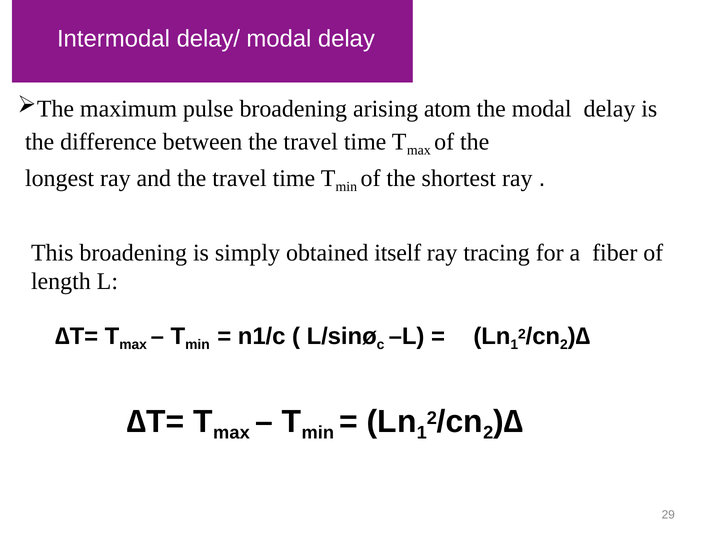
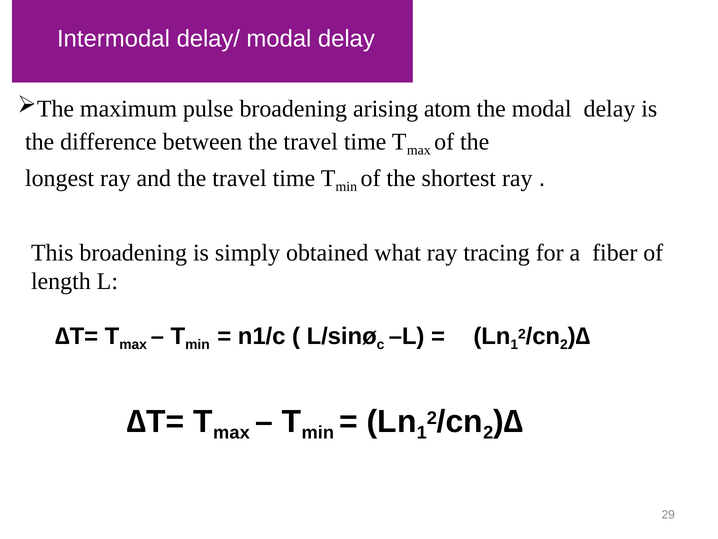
itself: itself -> what (398, 252)
